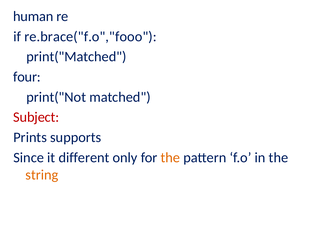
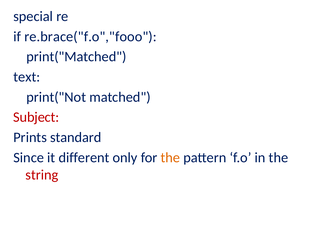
human: human -> special (33, 16)
four: four -> text (27, 77)
supports: supports -> standard (76, 137)
string colour: orange -> red (42, 174)
